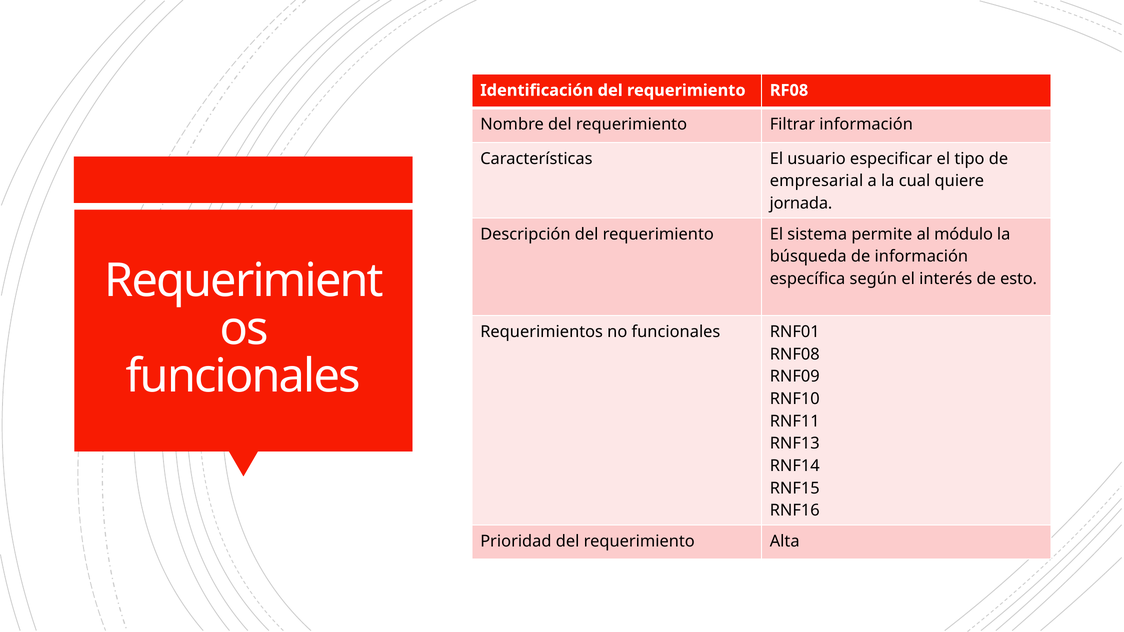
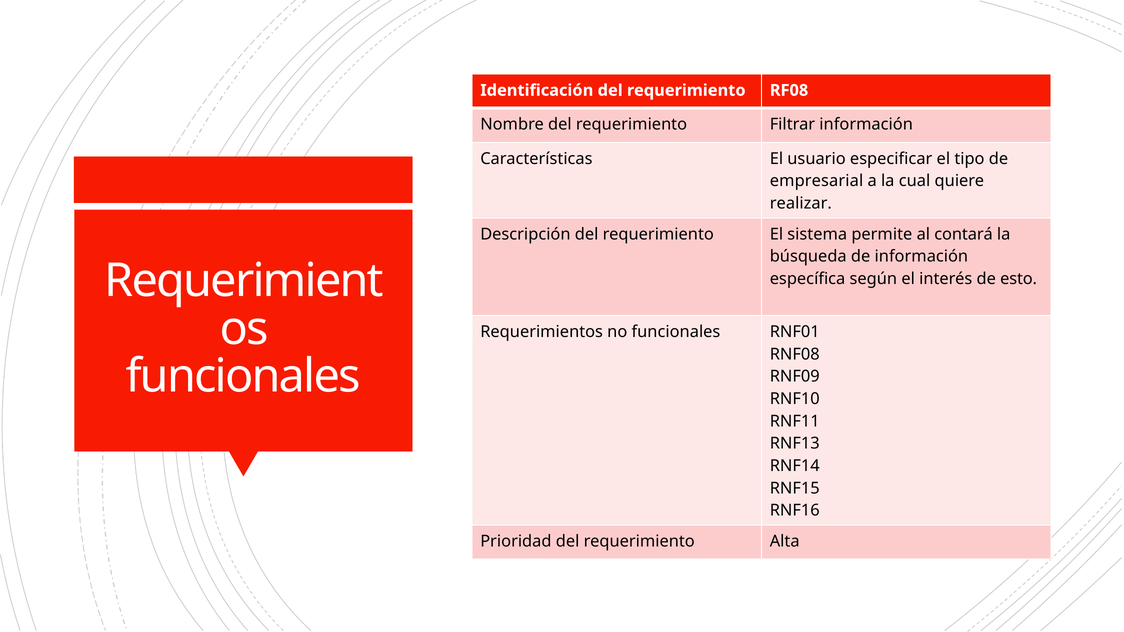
jornada: jornada -> realizar (801, 203)
módulo: módulo -> contará (964, 234)
